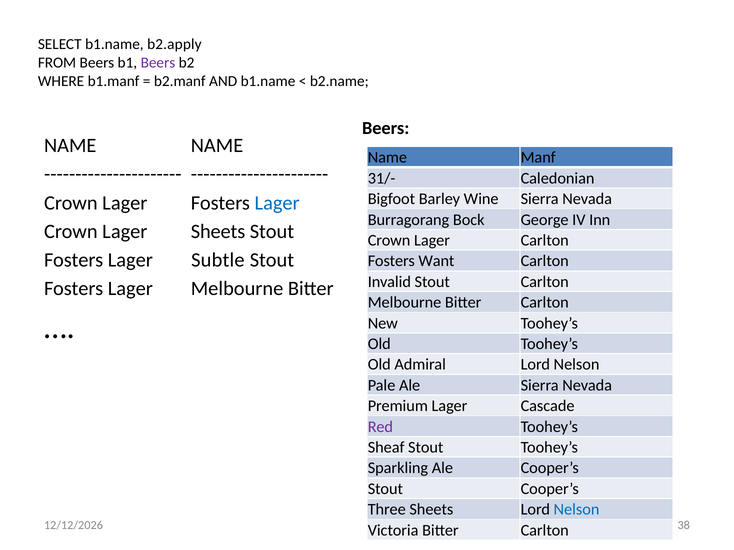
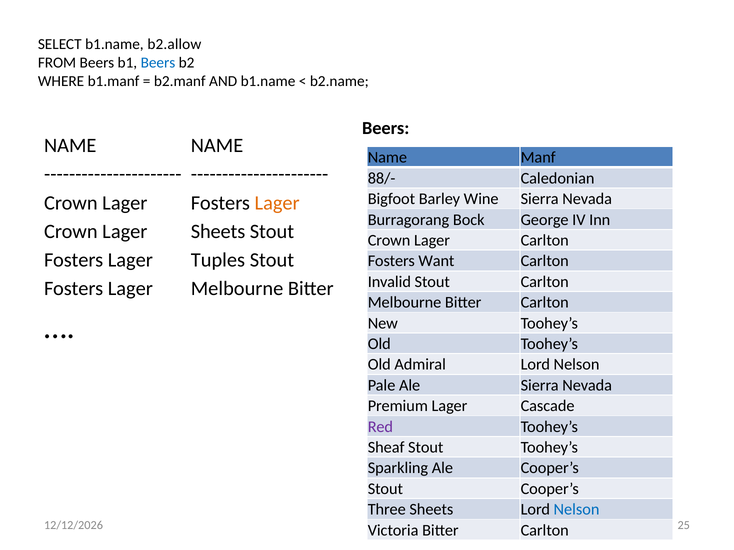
b2.apply: b2.apply -> b2.allow (174, 44)
Beers colour: purple -> blue (158, 63)
31/-: 31/- -> 88/- (382, 178)
Lager colour: blue -> orange (277, 203)
Subtle: Subtle -> Tuples (218, 260)
38: 38 -> 25 (684, 526)
